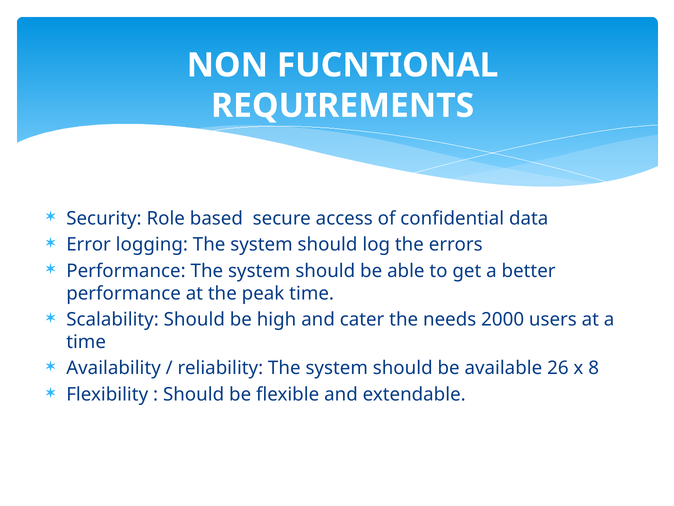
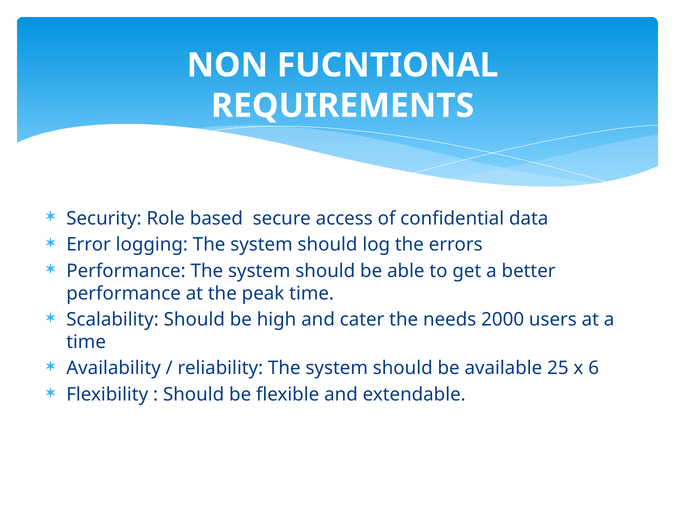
26: 26 -> 25 (558, 368)
8: 8 -> 6 (594, 368)
